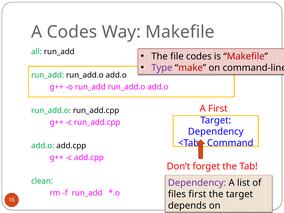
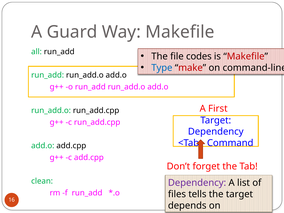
A Codes: Codes -> Guard (72, 32)
Type colour: purple -> blue (162, 68)
files first: first -> tells (197, 194)
